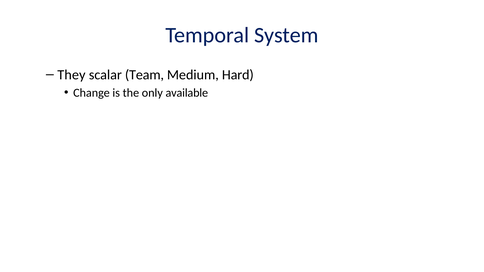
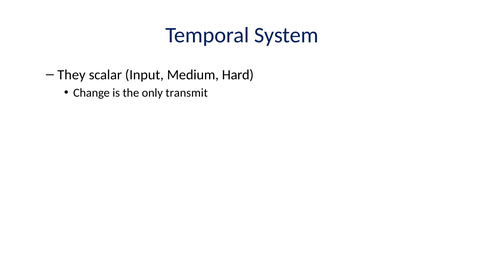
Team: Team -> Input (144, 75)
available: available -> transmit (187, 93)
